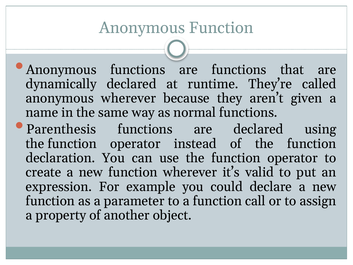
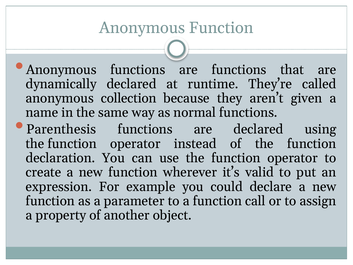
anonymous wherever: wherever -> collection (129, 98)
